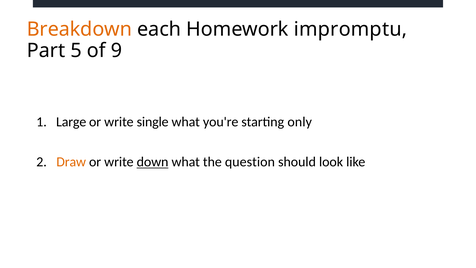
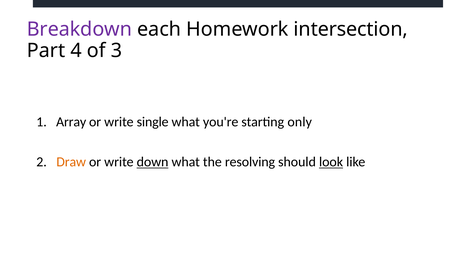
Breakdown colour: orange -> purple (79, 29)
impromptu: impromptu -> intersection (351, 29)
5: 5 -> 4 (76, 51)
9: 9 -> 3 (116, 51)
Large: Large -> Array (71, 122)
question: question -> resolving (250, 162)
look underline: none -> present (331, 162)
